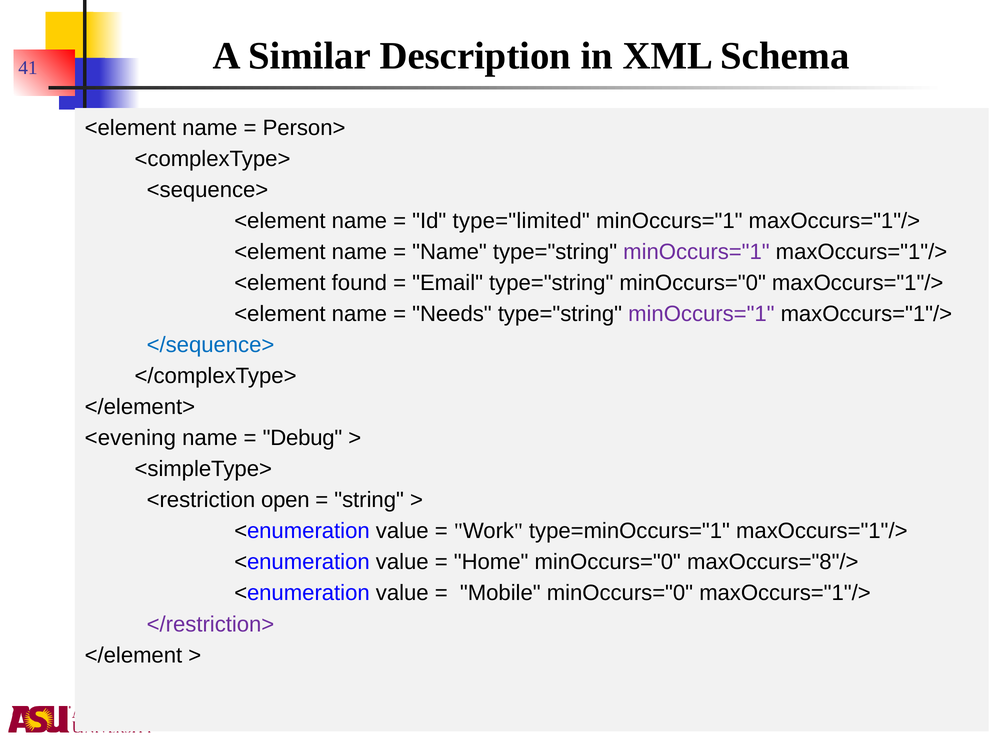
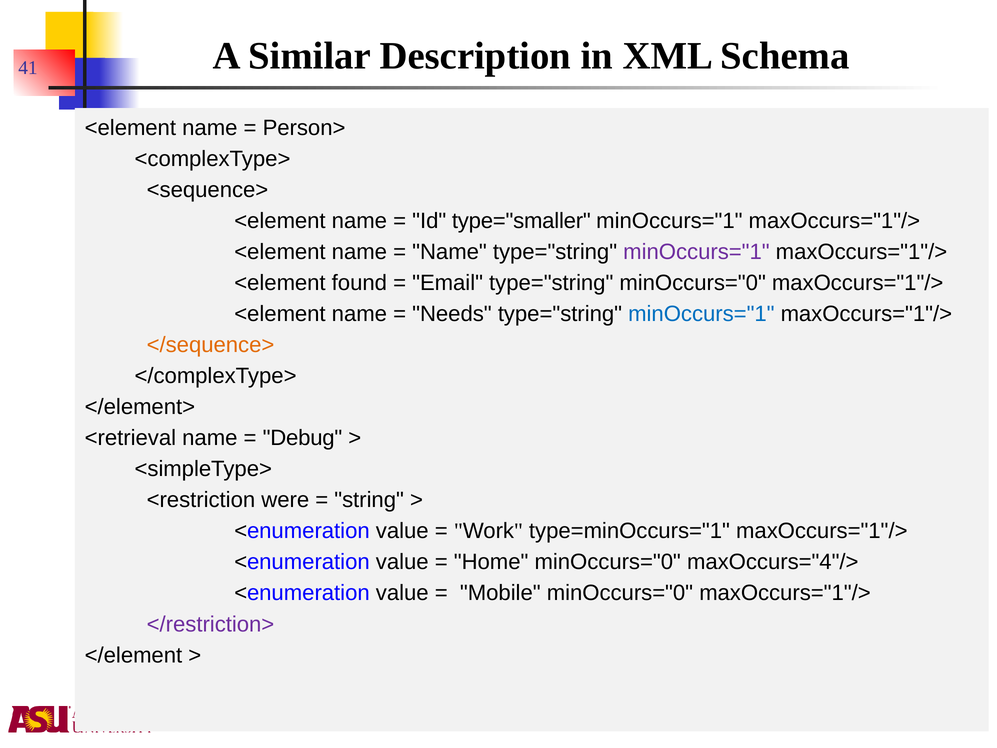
type="limited: type="limited -> type="smaller (521, 221)
minOccurs="1 colour: purple -> blue (701, 314)
</sequence> colour: blue -> orange (211, 345)
<evening: <evening -> <retrieval (130, 438)
open: open -> were (285, 500)
maxOccurs="8"/>: maxOccurs="8"/> -> maxOccurs="4"/> (773, 562)
